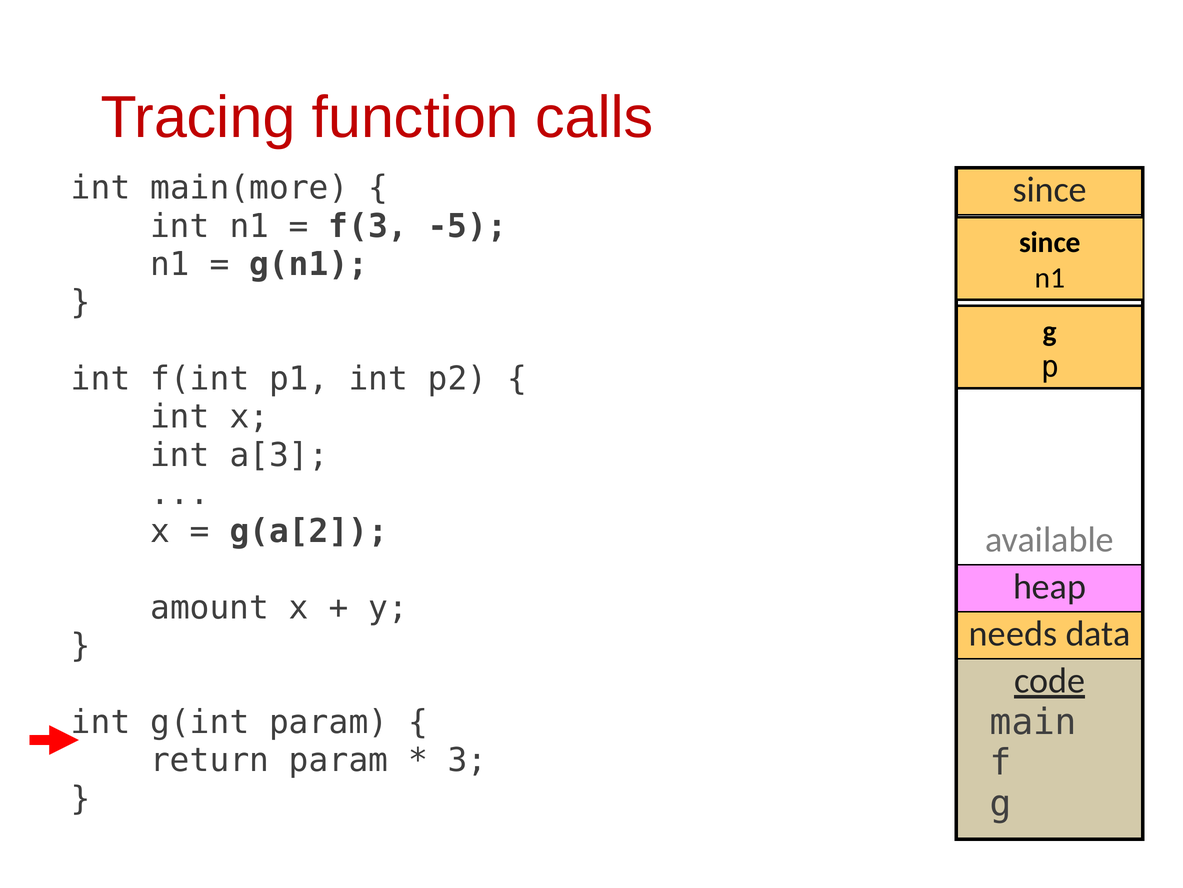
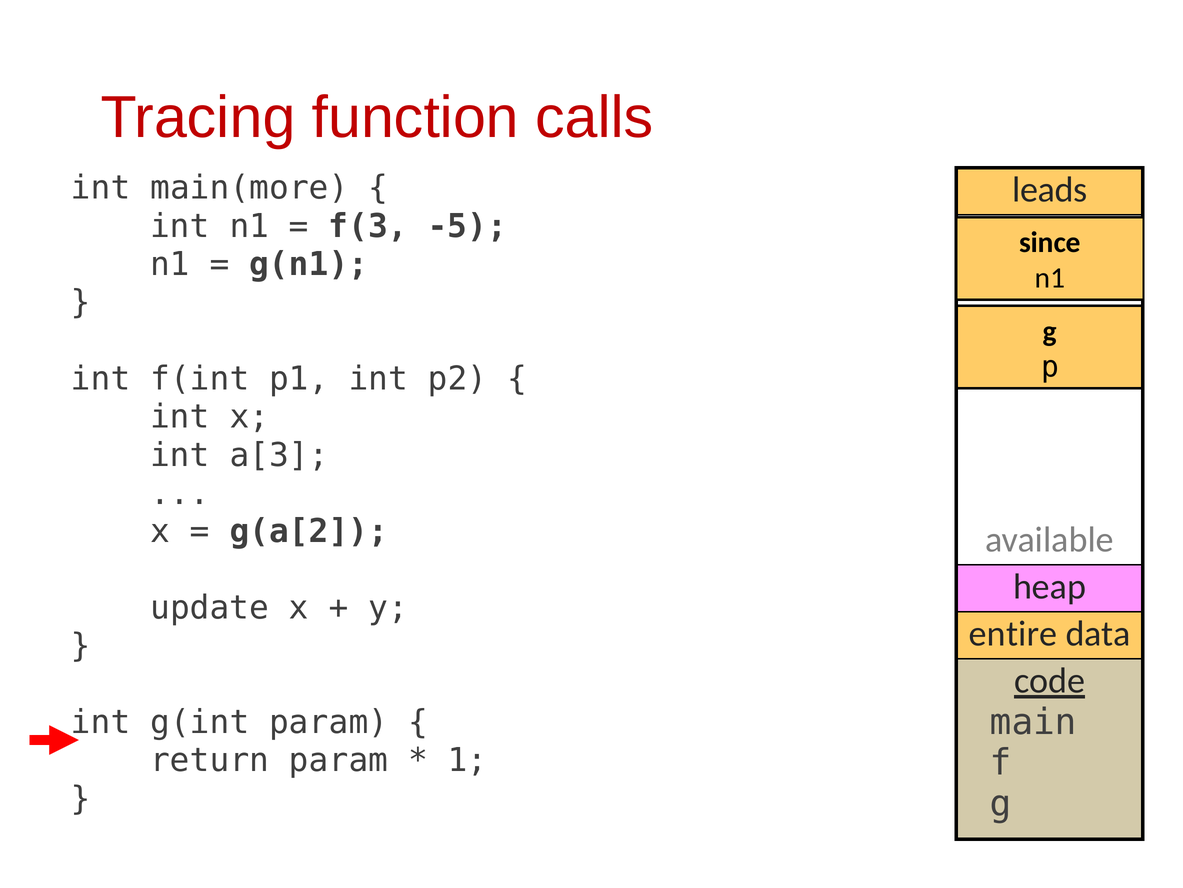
since: since -> leads (1050, 190)
amount: amount -> update (210, 607)
needs: needs -> entire (1013, 633)
3: 3 -> 1 (467, 760)
